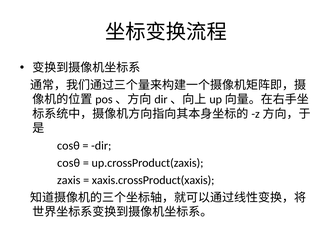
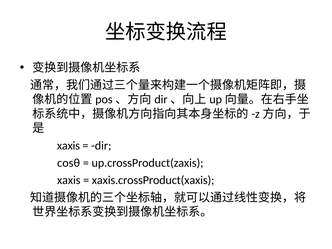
cosθ: cosθ -> xaxis (68, 146)
zaxis: zaxis -> xaxis (69, 180)
